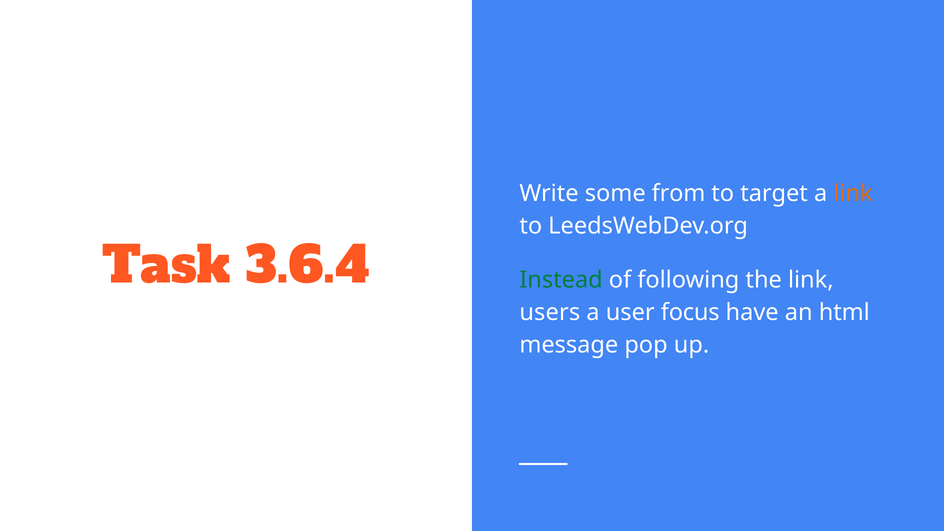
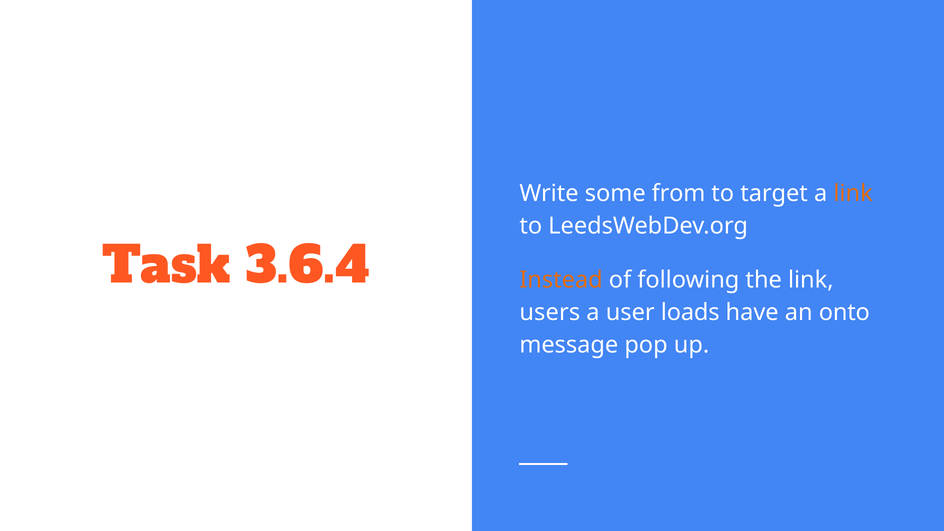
Instead colour: green -> orange (561, 280)
focus: focus -> loads (690, 312)
html: html -> onto (844, 312)
